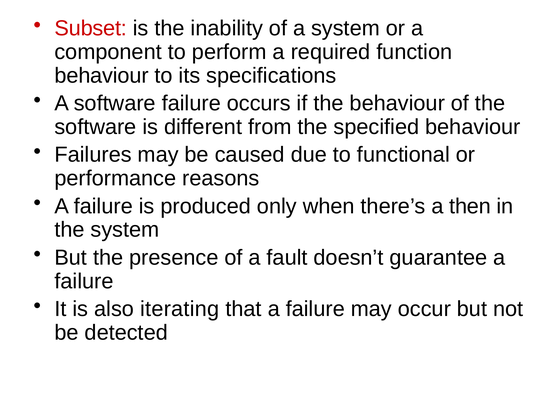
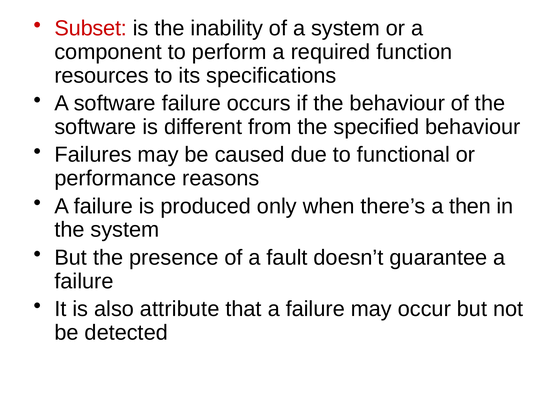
behaviour: behaviour -> resources (102, 75)
iterating: iterating -> attribute (180, 308)
